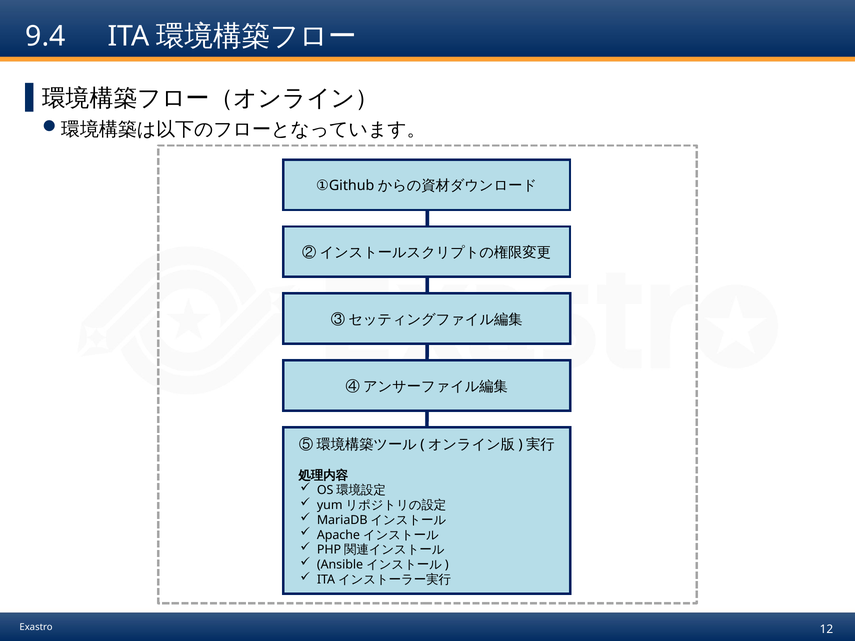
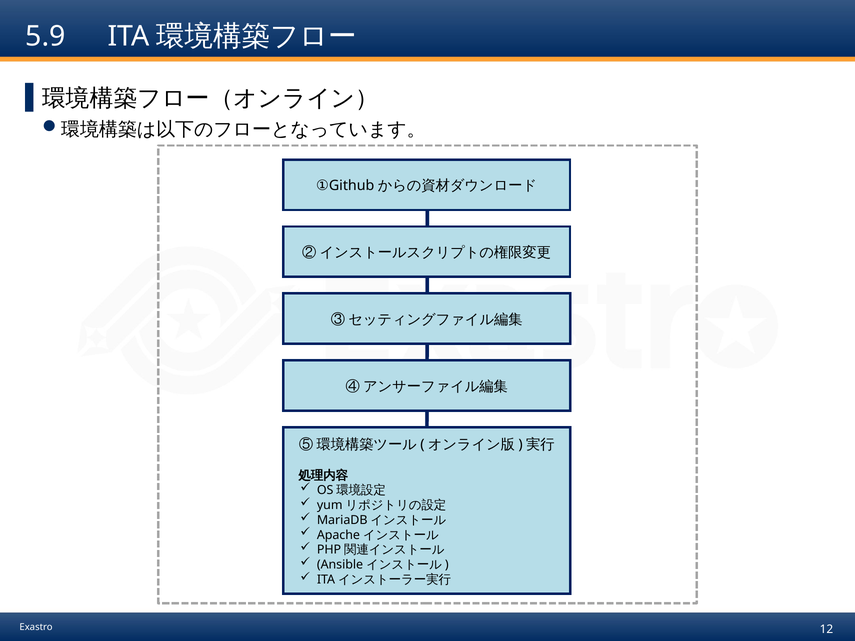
9.4: 9.4 -> 5.9 (45, 36)
